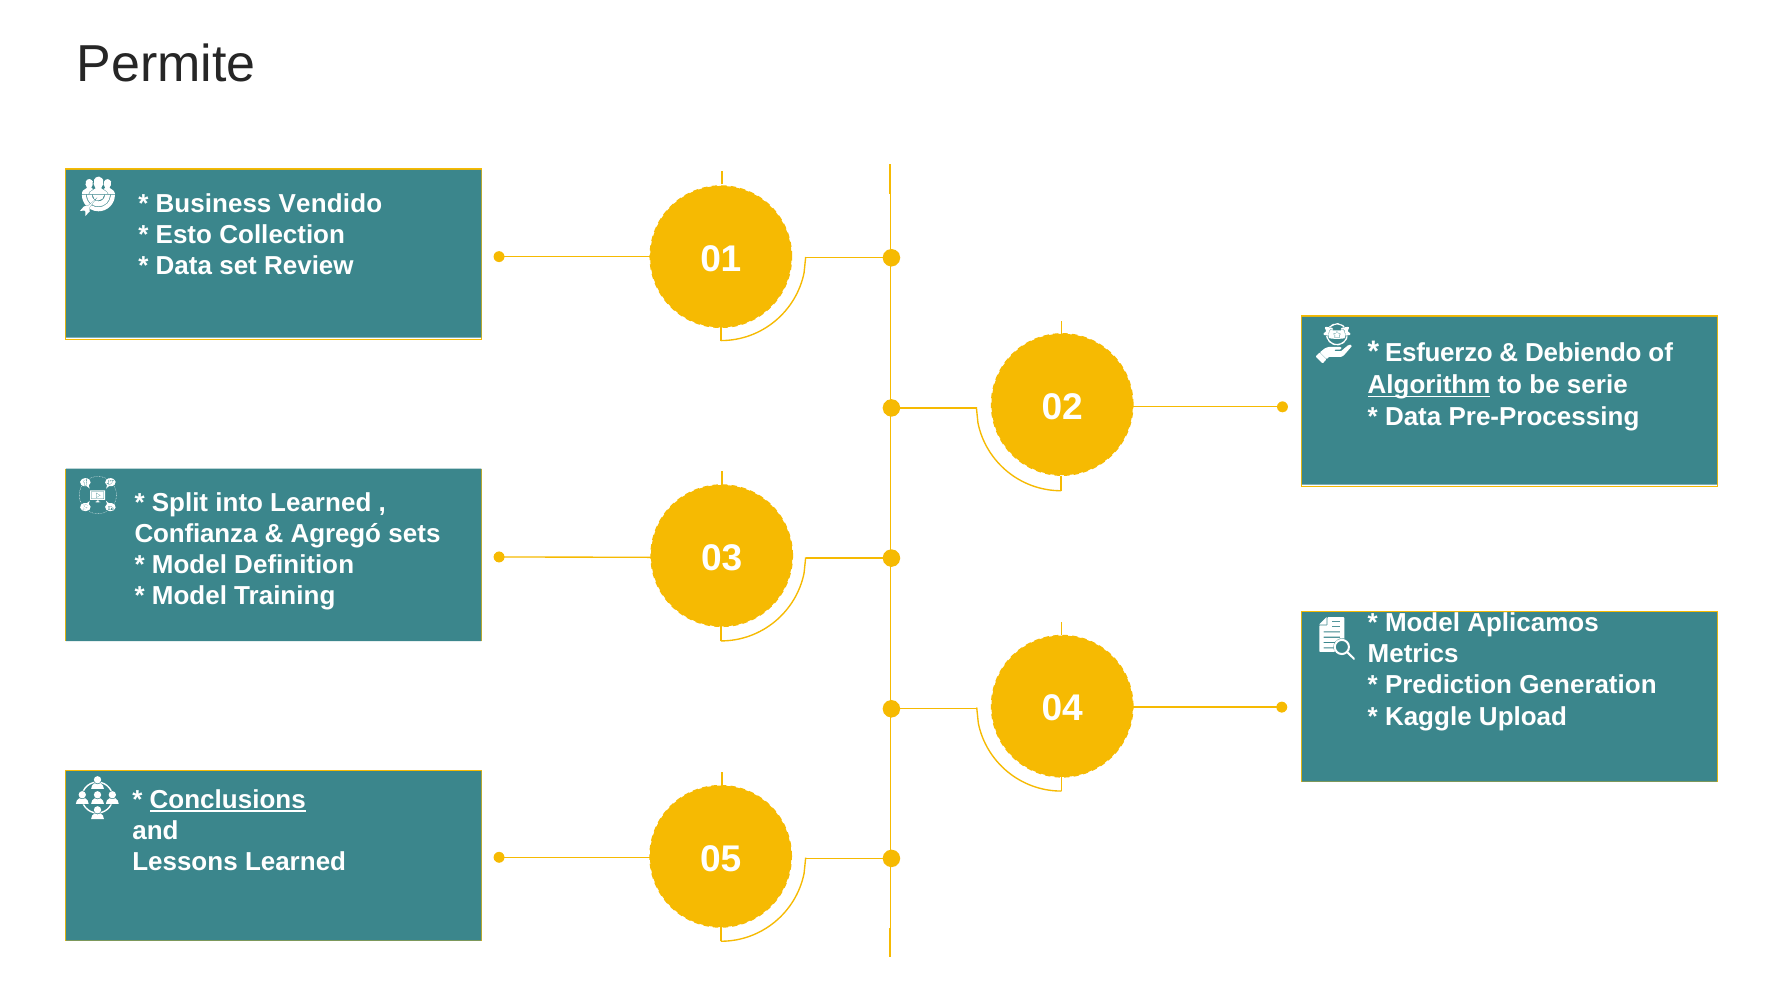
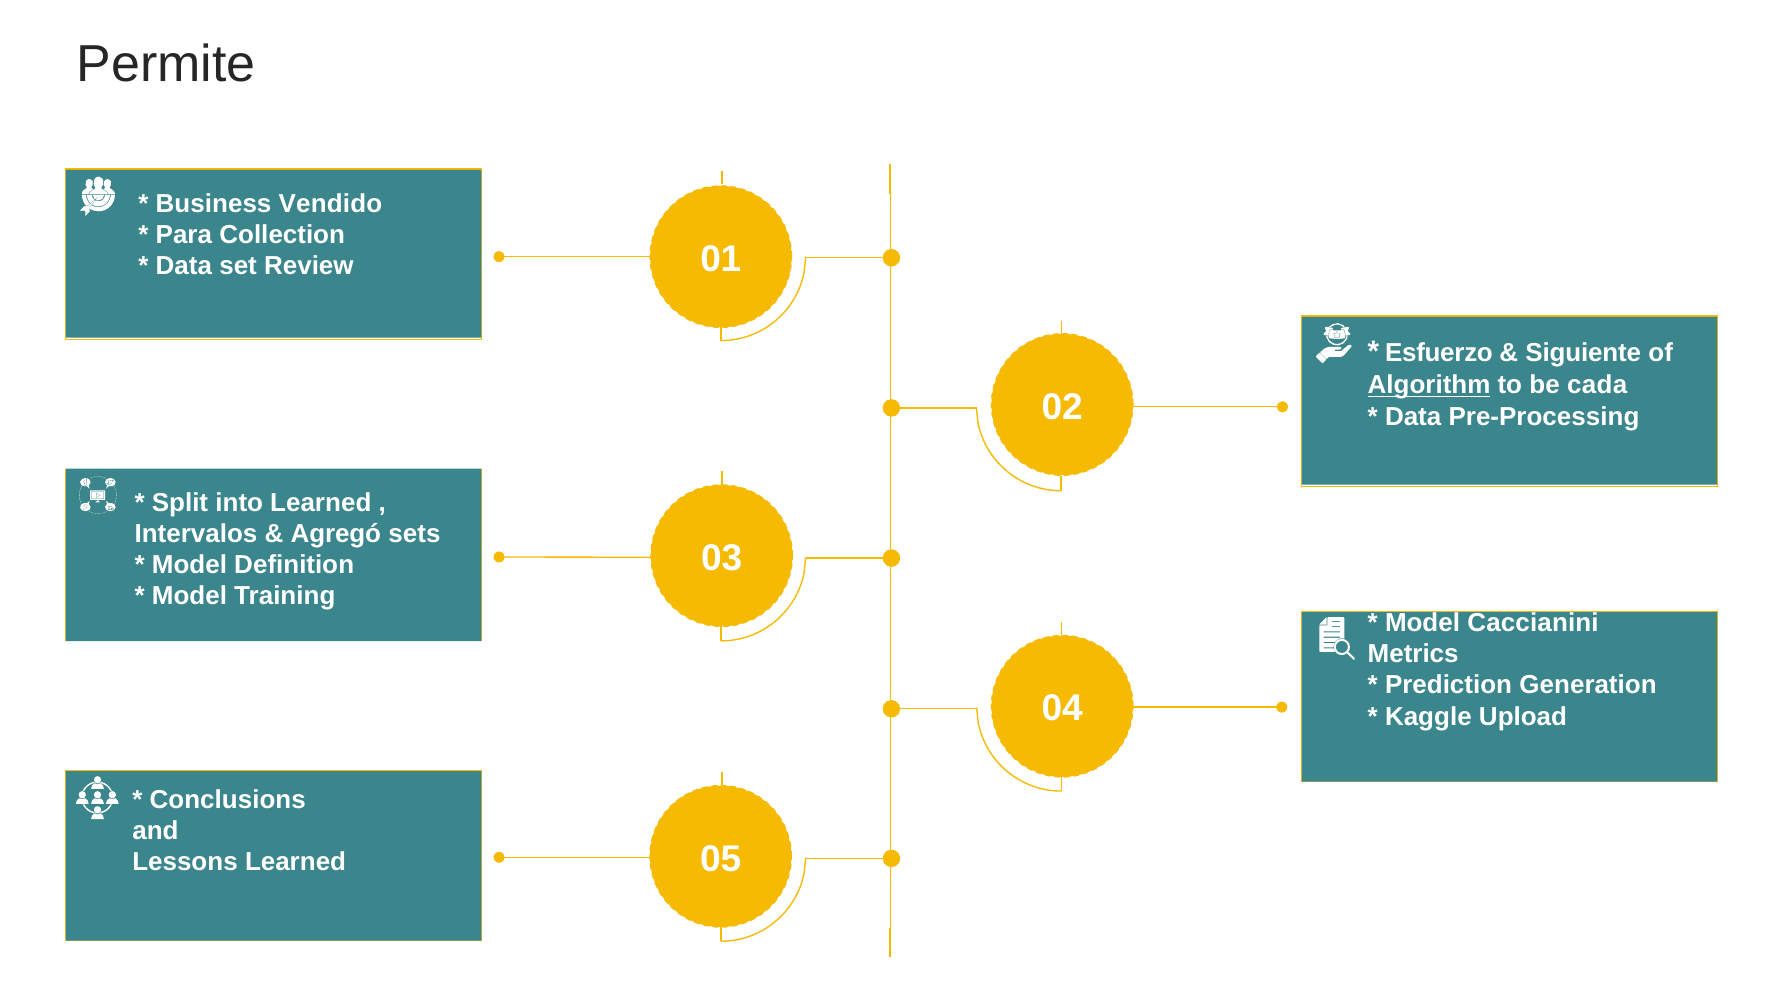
Esto: Esto -> Para (184, 235)
Debiendo: Debiendo -> Siguiente (1583, 353)
serie: serie -> cada (1597, 385)
Confianza: Confianza -> Intervalos (196, 534)
Aplicamos: Aplicamos -> Caccianini (1533, 623)
Conclusions underline: present -> none (228, 799)
